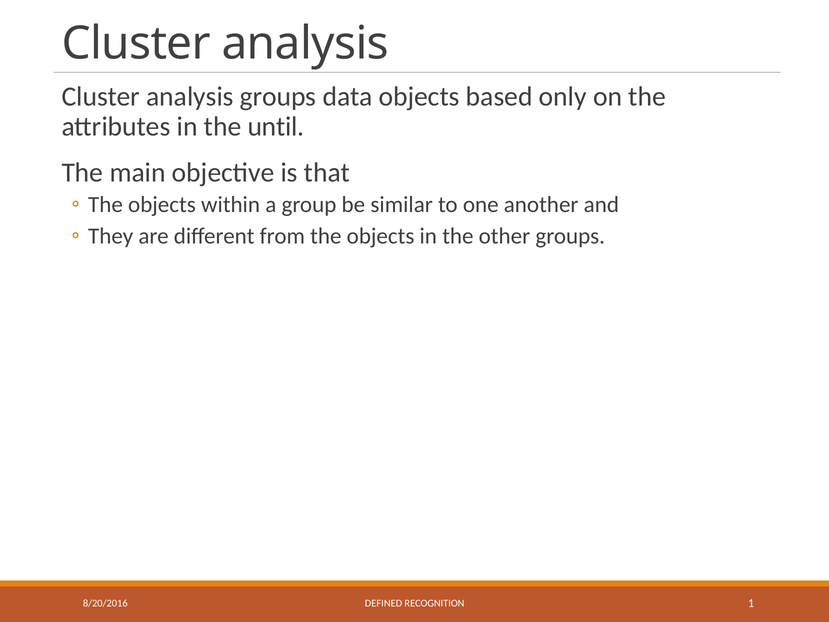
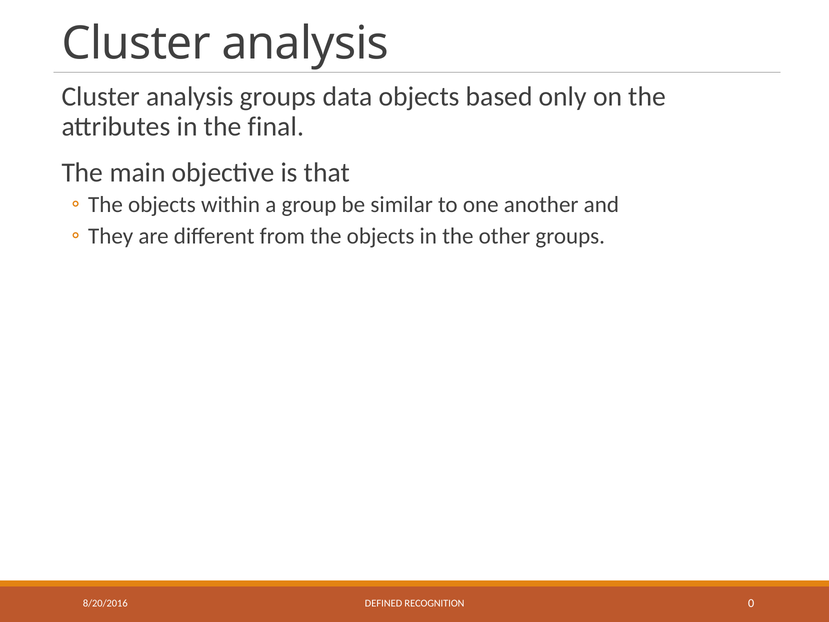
until: until -> final (276, 126)
1: 1 -> 0 (751, 603)
